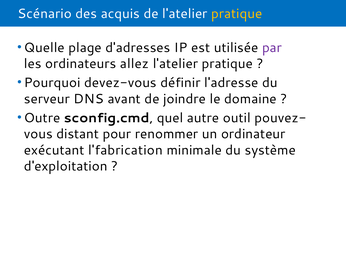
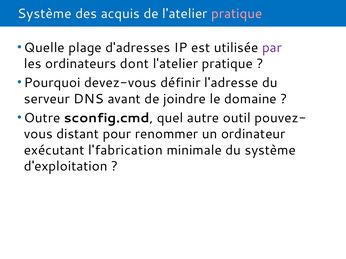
Scénario: Scénario -> Système (45, 14)
pratique colour: yellow -> pink (237, 14)
allez: allez -> dont (134, 64)
